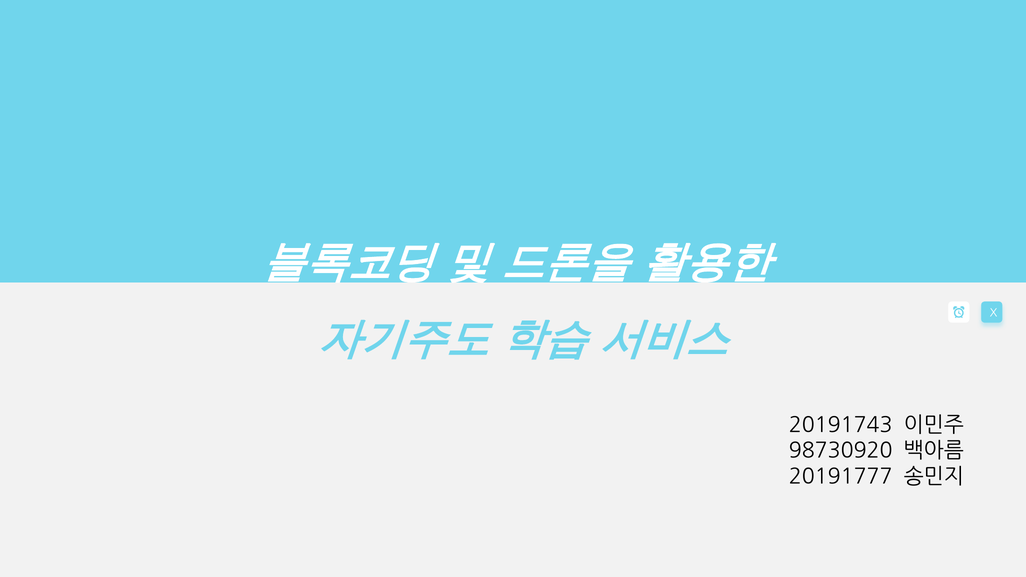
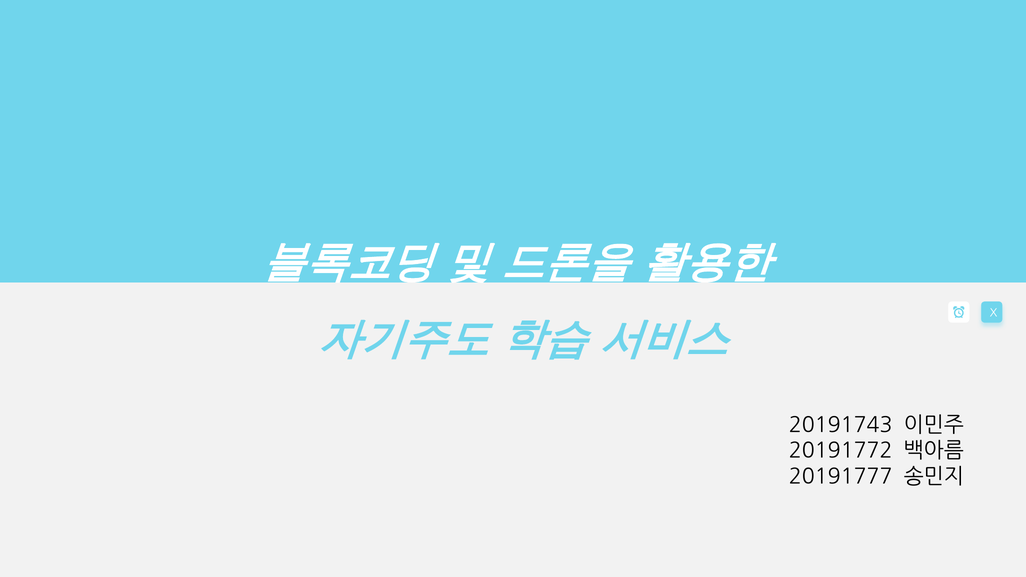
98730920: 98730920 -> 20191772 (841, 451)
